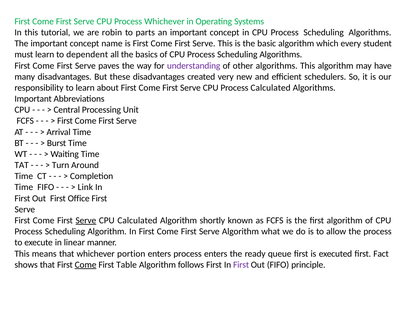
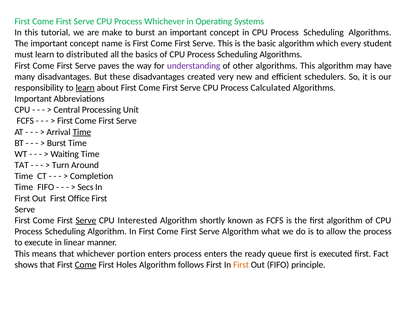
robin: robin -> make (112, 32)
to parts: parts -> burst (145, 32)
dependent: dependent -> distributed (87, 55)
learn underline: none -> present (85, 88)
Time underline: none -> present (82, 132)
Link: Link -> Secs (85, 187)
CPU Calculated: Calculated -> Interested (137, 221)
Table: Table -> Holes (127, 265)
First colour: purple -> orange (241, 265)
